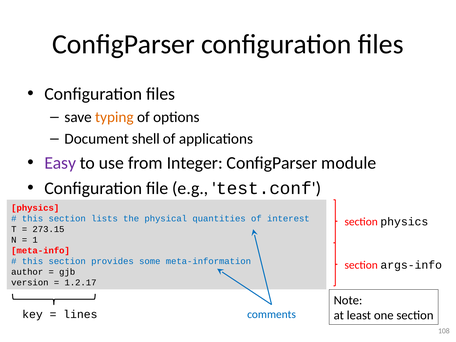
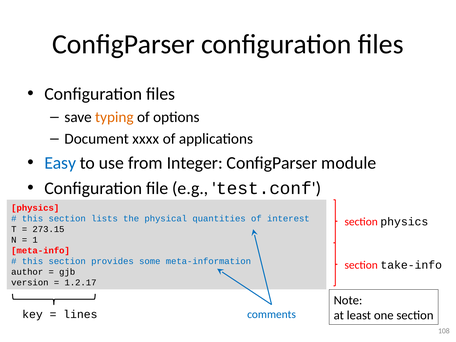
shell: shell -> xxxx (146, 139)
Easy colour: purple -> blue (60, 163)
args-info: args-info -> take-info (411, 265)
